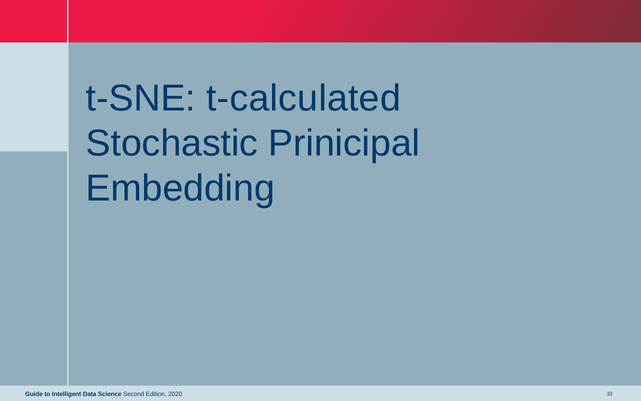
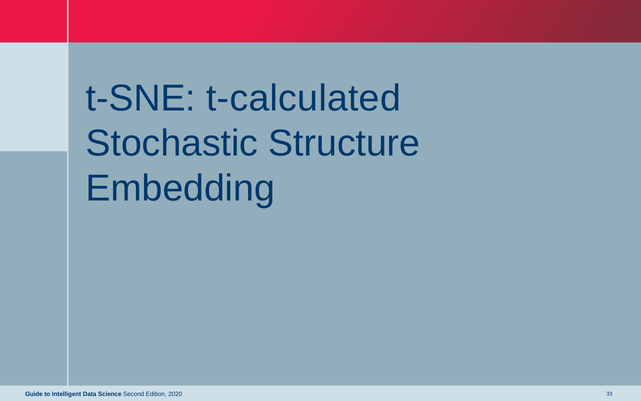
Prinicipal: Prinicipal -> Structure (344, 143)
